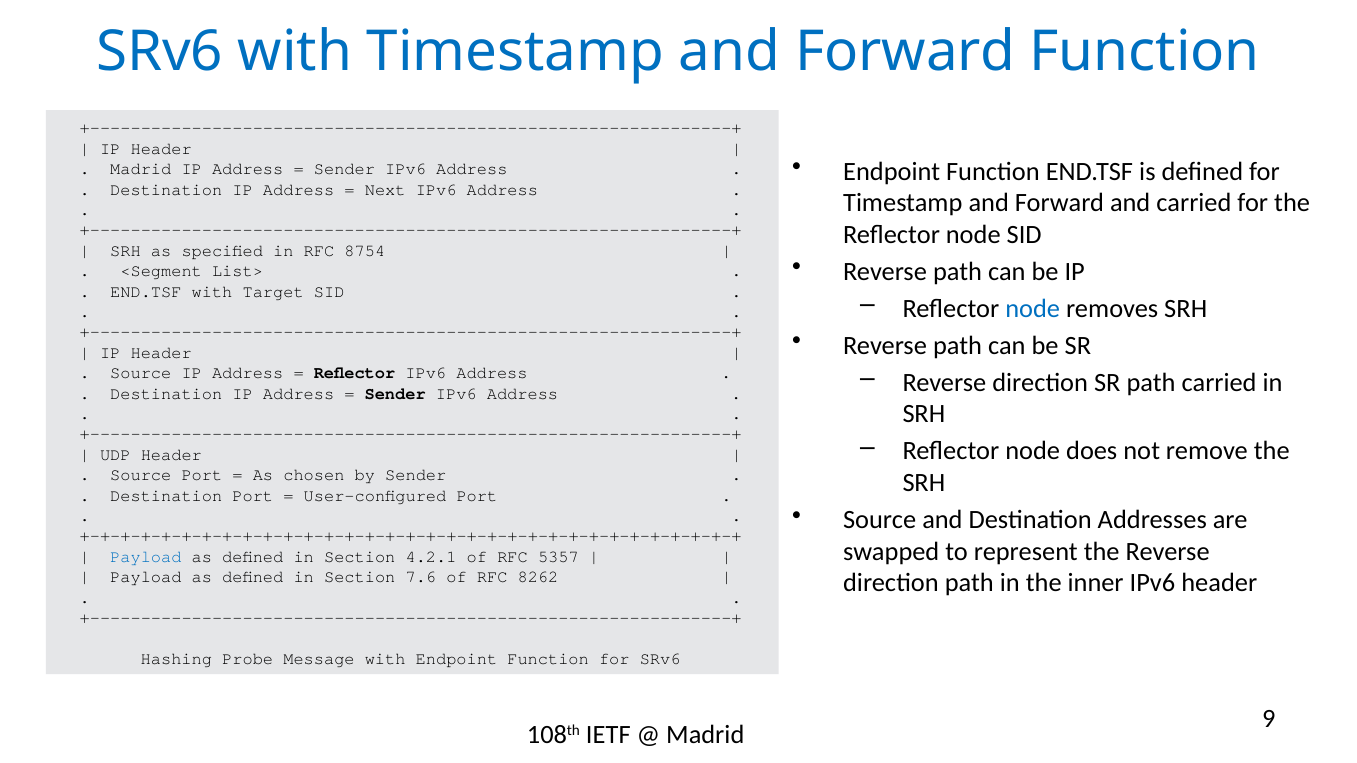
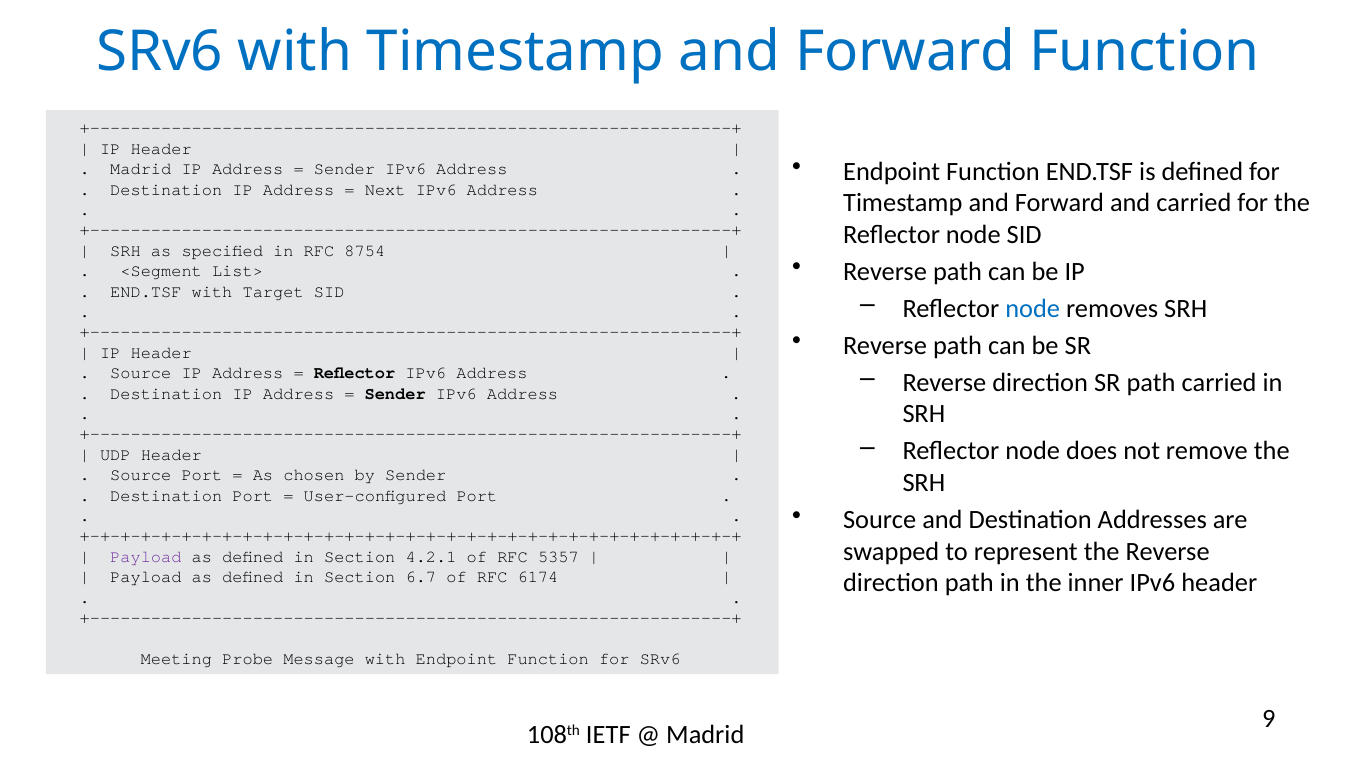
Payload colour: blue -> purple (146, 557)
7.6: 7.6 -> 6.7 (421, 577)
8262: 8262 -> 6174 (538, 577)
Hashing: Hashing -> Meeting (176, 659)
